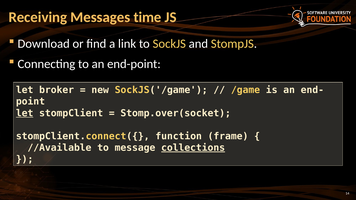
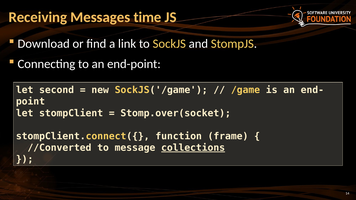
broker: broker -> second (57, 90)
let underline: present -> none (25, 113)
//Available: //Available -> //Converted (59, 148)
